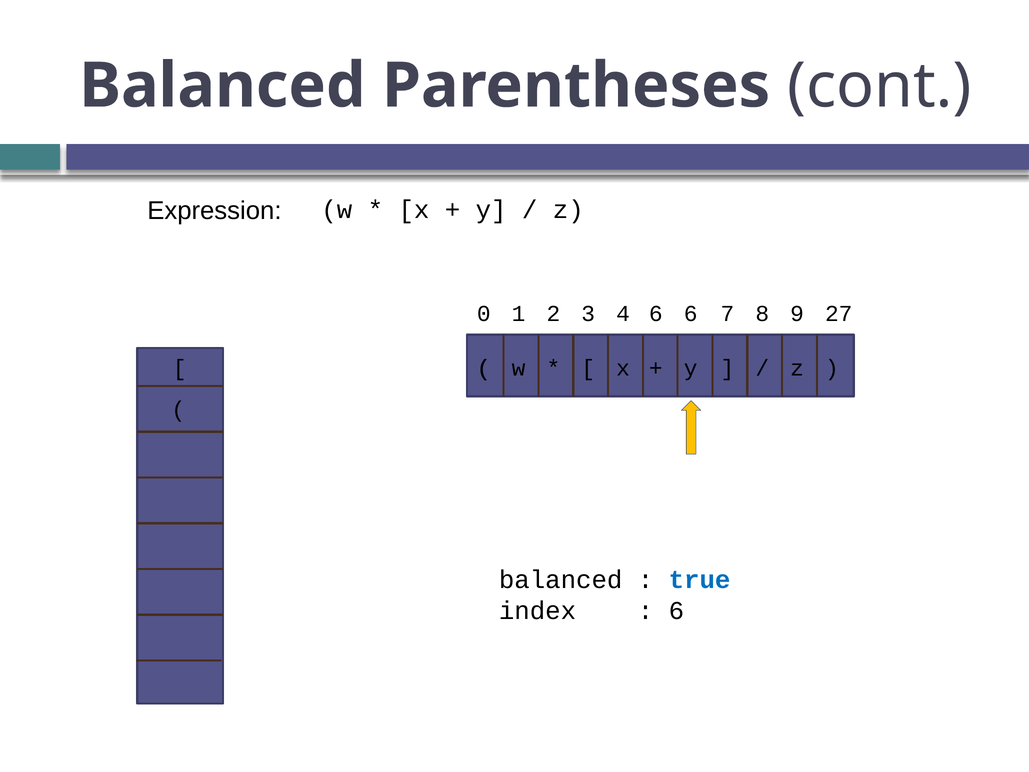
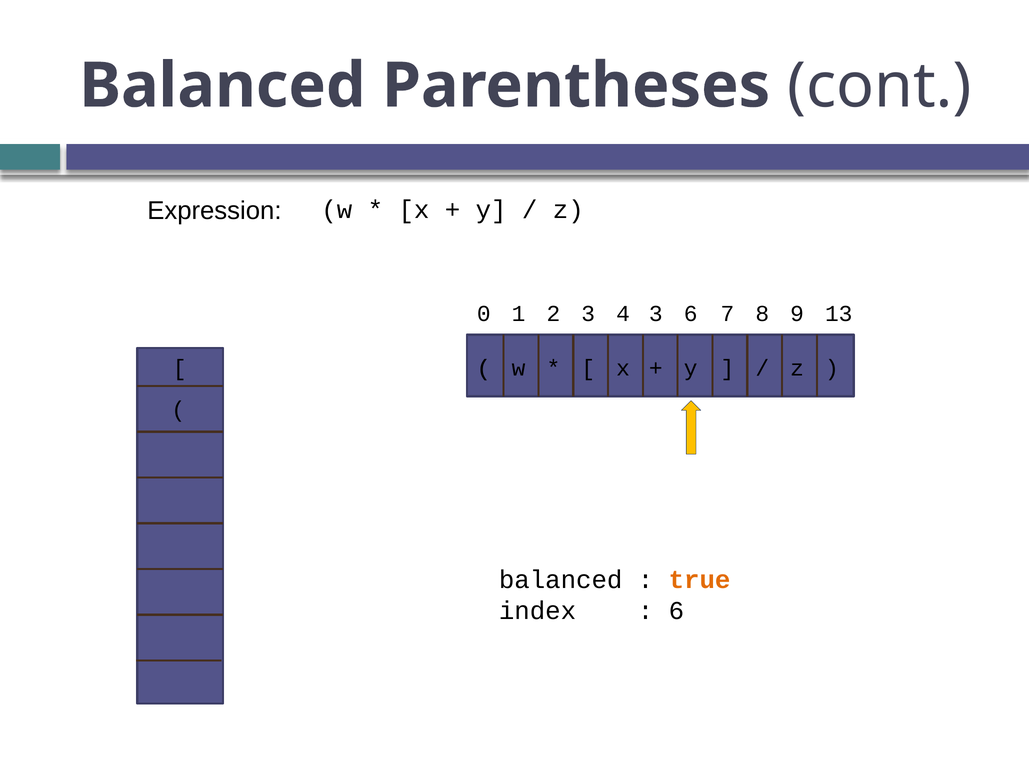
4 6: 6 -> 3 (656, 314)
27: 27 -> 13 (839, 314)
true colour: blue -> orange (700, 580)
